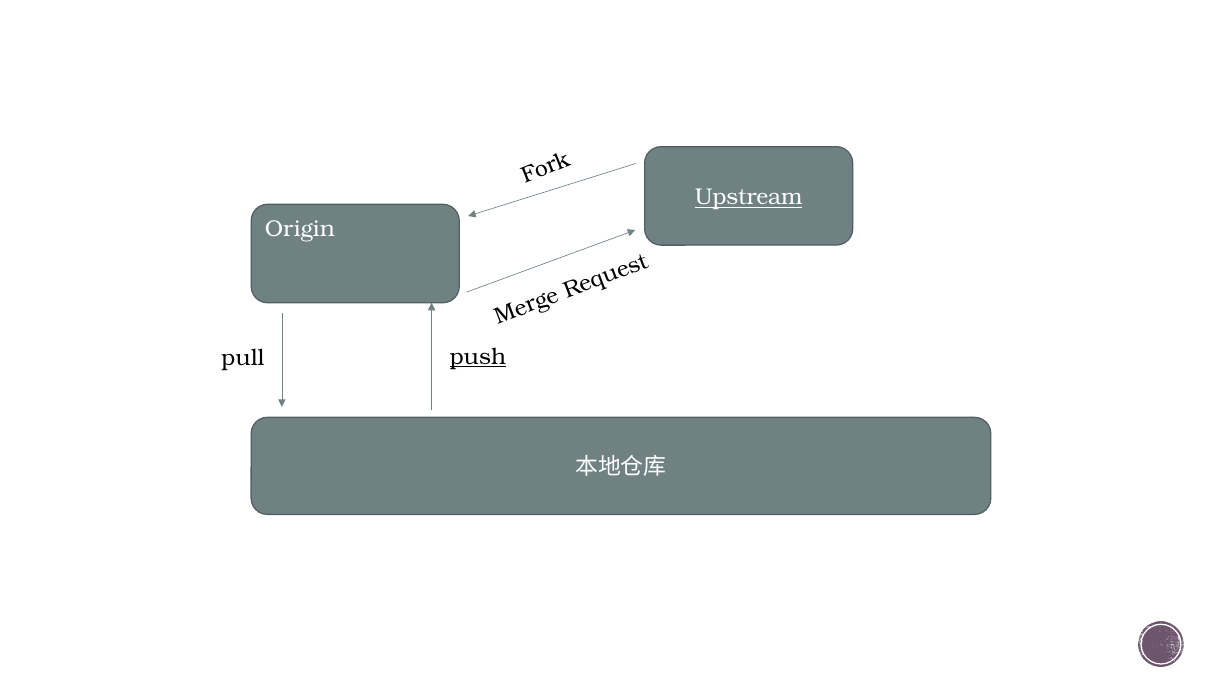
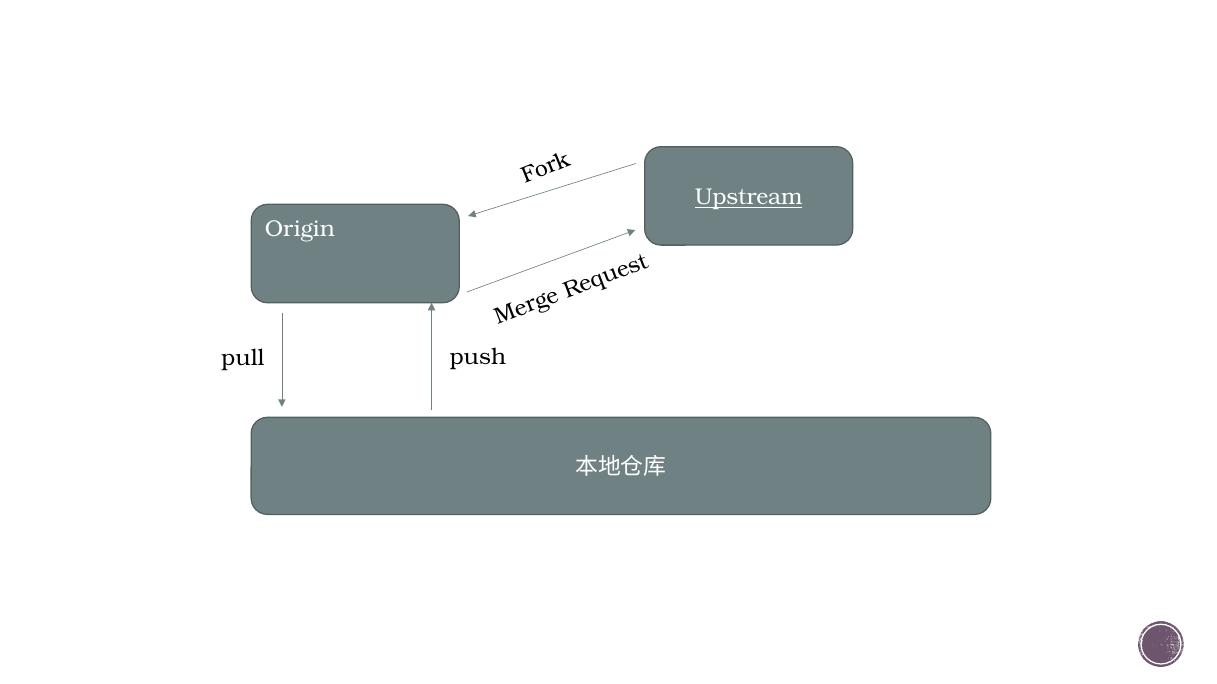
push underline: present -> none (478, 357)
